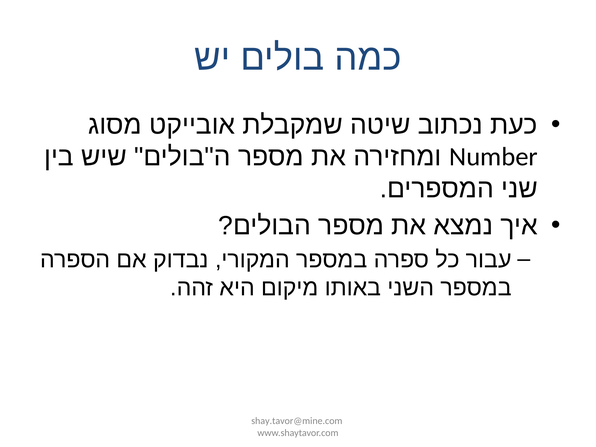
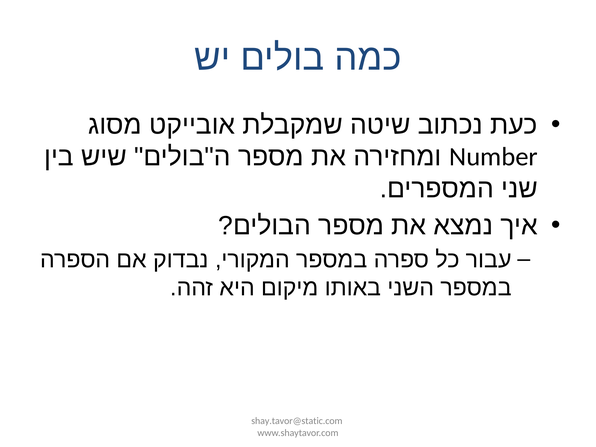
shay.tavor@mine.com: shay.tavor@mine.com -> shay.tavor@static.com (297, 421)
